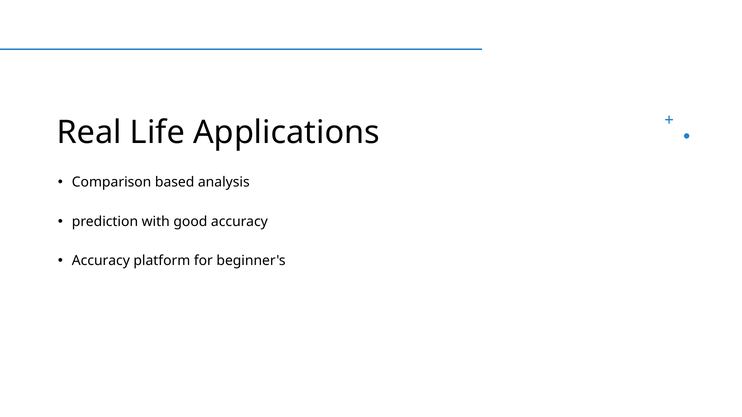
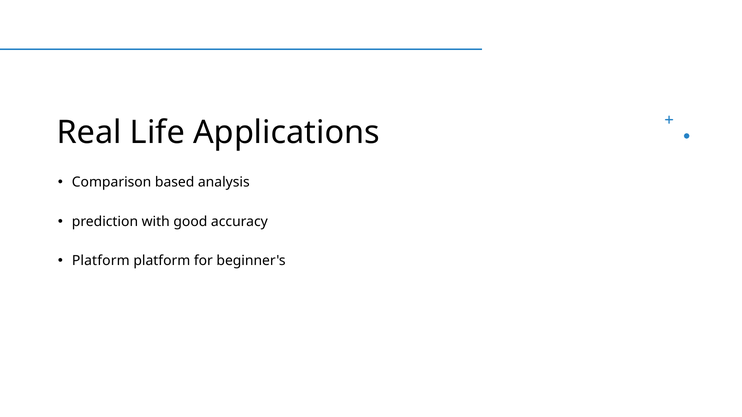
Accuracy: Accuracy -> Platform (101, 261)
